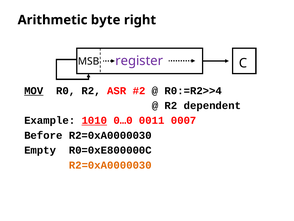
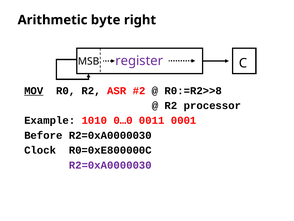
R0:=R2>>4: R0:=R2>>4 -> R0:=R2>>8 (193, 91)
dependent: dependent -> processor (212, 105)
1010 underline: present -> none (94, 120)
0007: 0007 -> 0001 (184, 120)
Empty: Empty -> Clock (40, 150)
R2=0xA0000030 colour: orange -> purple (110, 165)
